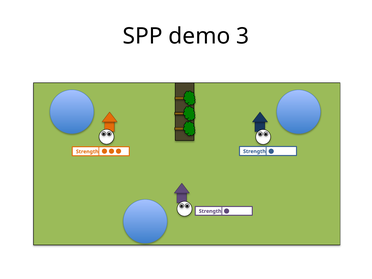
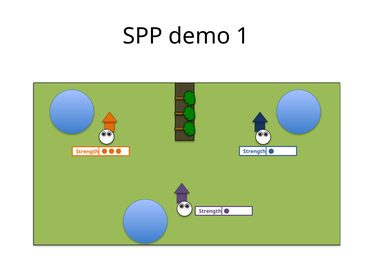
3: 3 -> 1 (243, 36)
